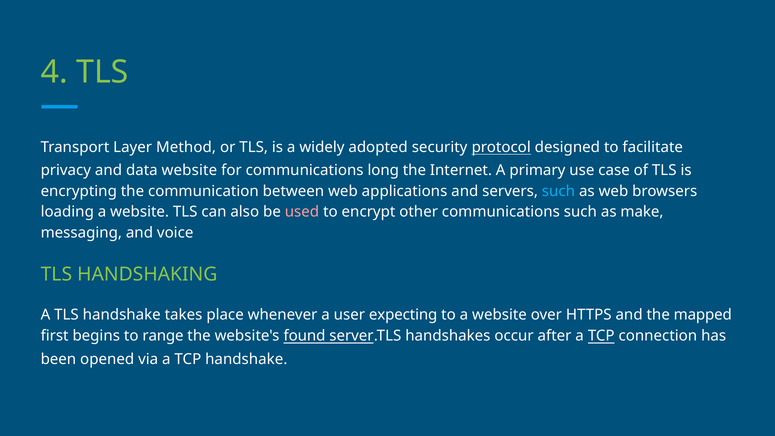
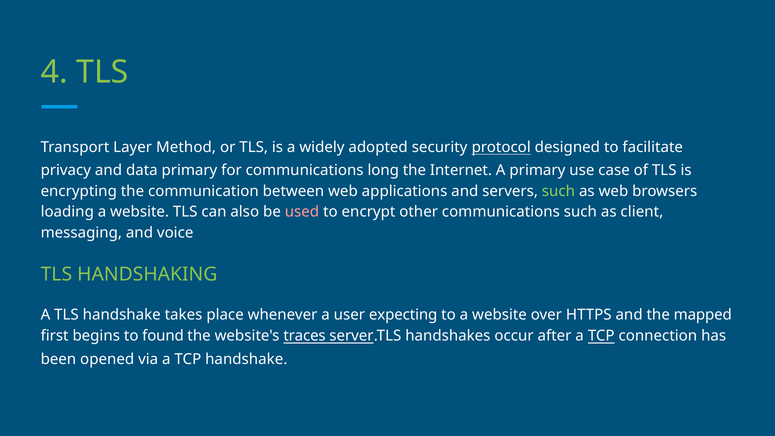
data website: website -> primary (189, 170)
such colour: light blue -> light green (558, 191)
make: make -> client (642, 212)
range: range -> found (163, 336)
found: found -> traces (305, 336)
